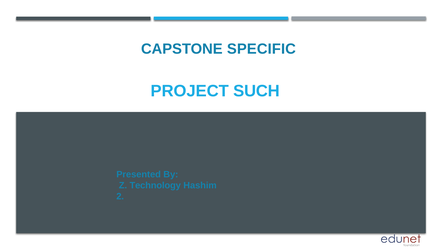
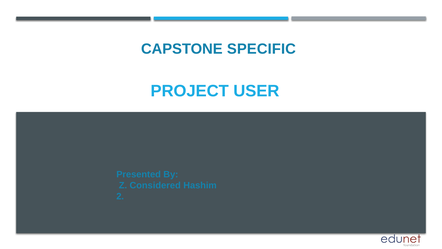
SUCH: SUCH -> USER (256, 91)
Technology: Technology -> Considered (155, 185)
